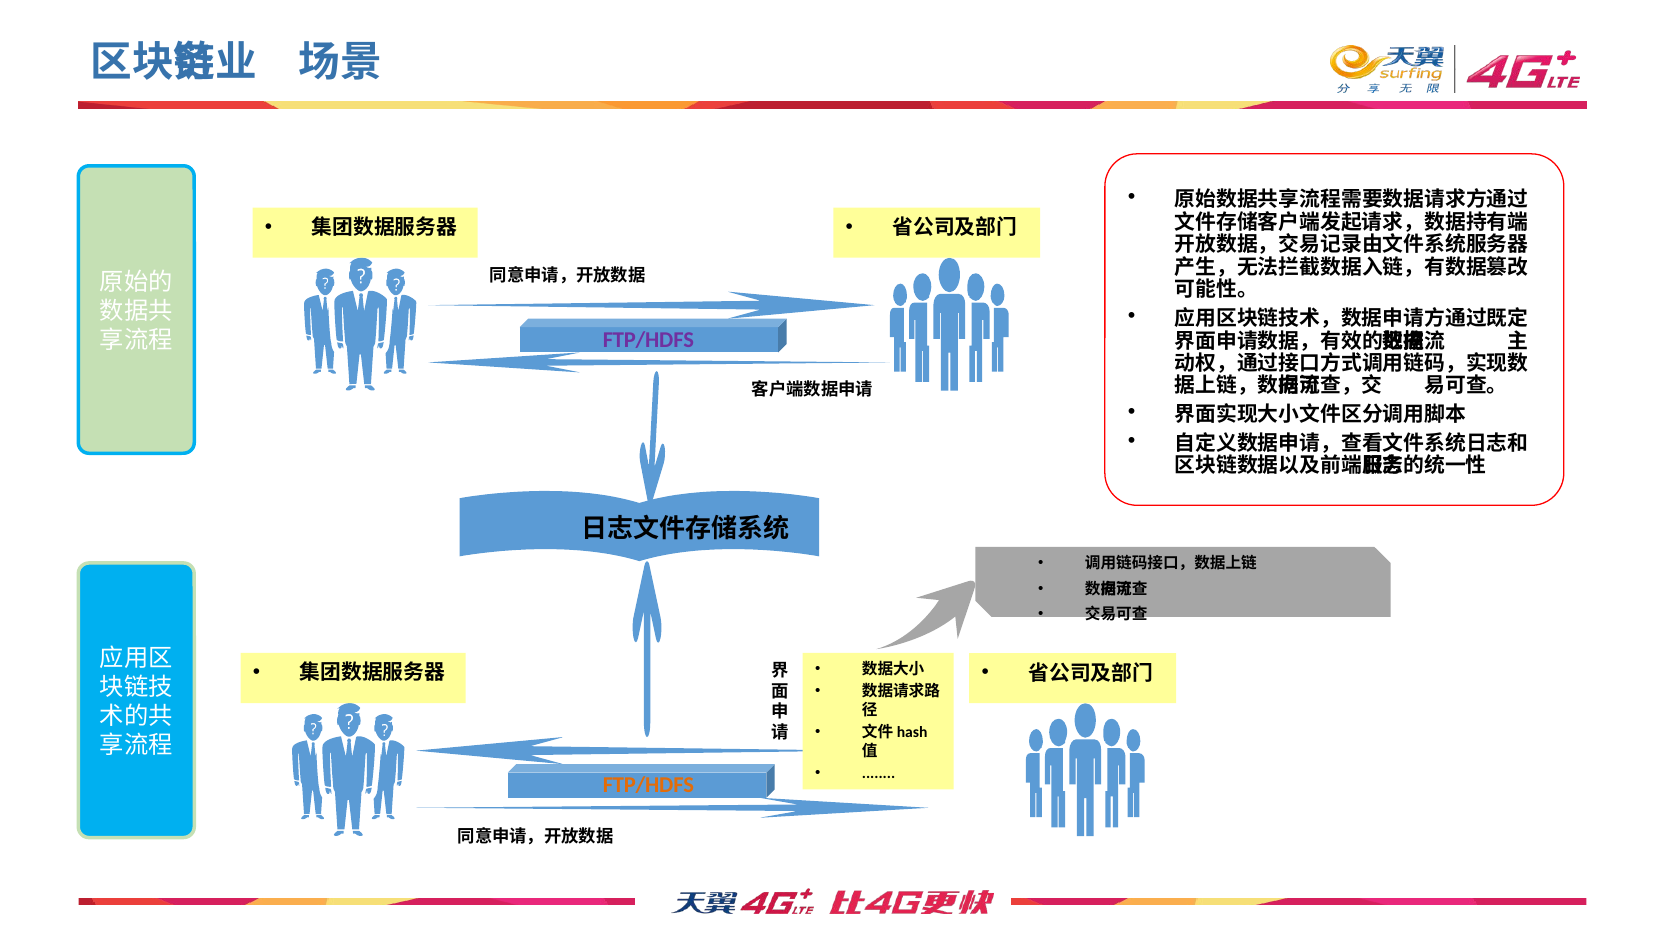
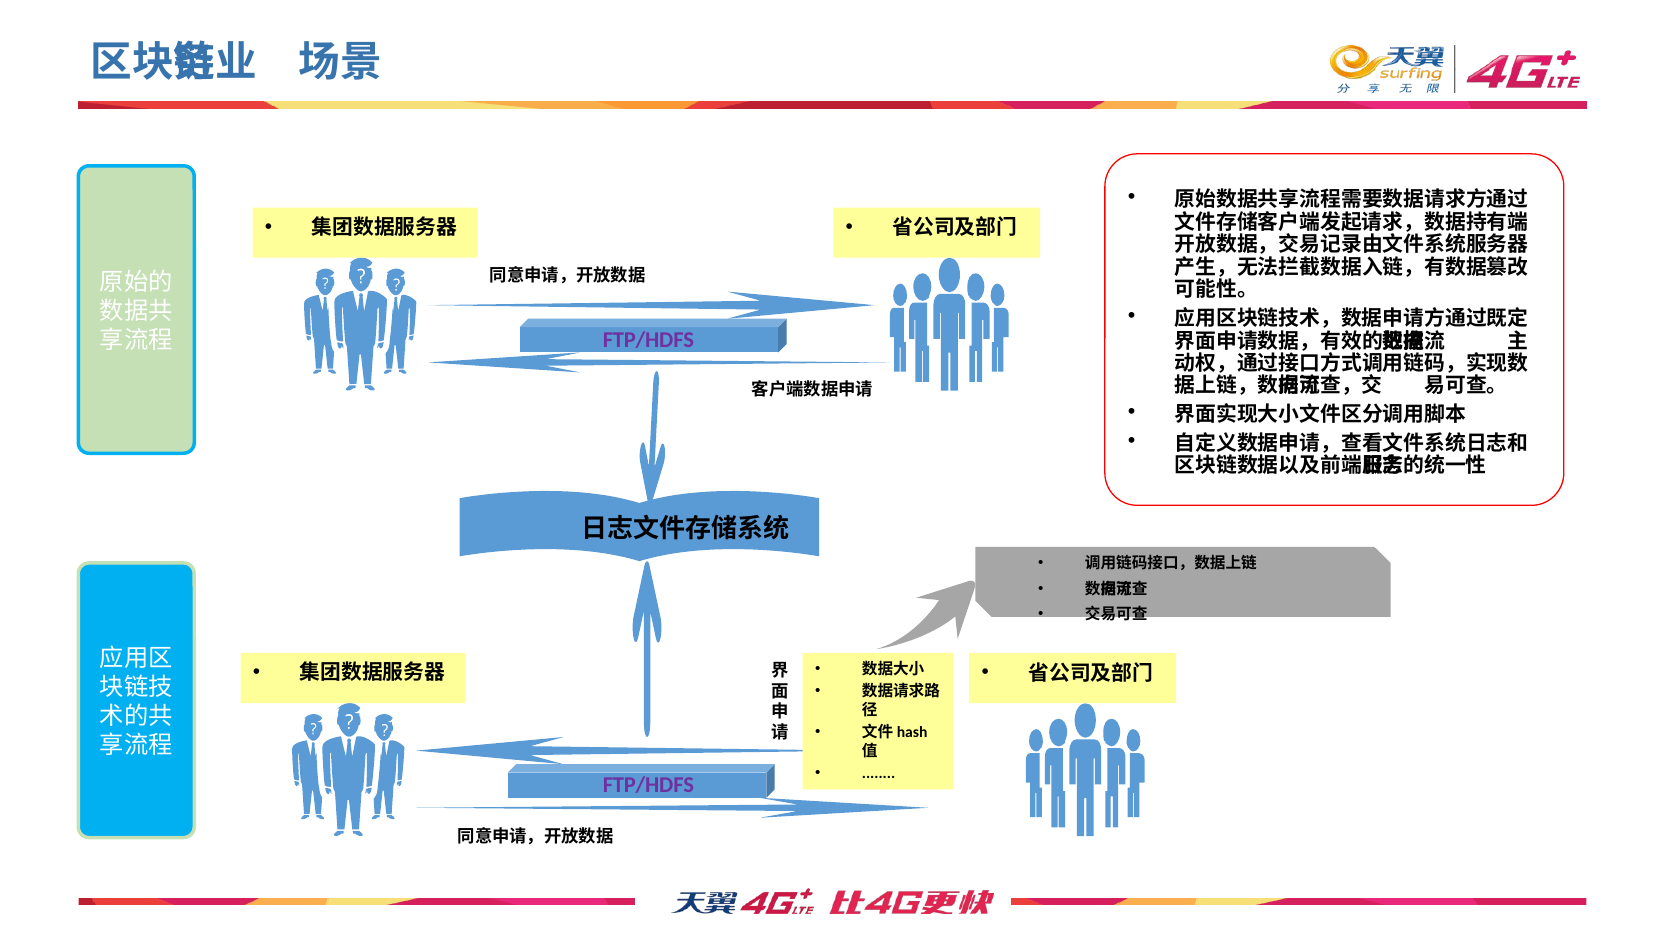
FTP/HDFS colour: orange -> purple (648, 785)
